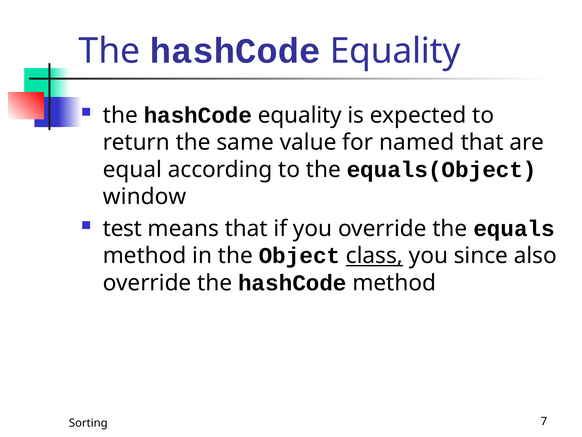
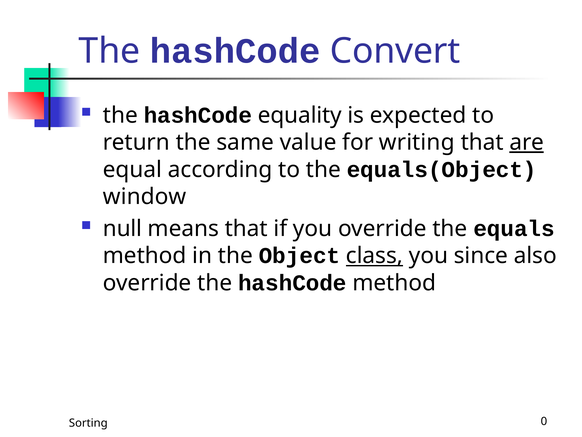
Equality: Equality -> Convert (395, 51)
named: named -> writing (417, 142)
are underline: none -> present (527, 142)
test: test -> null (122, 228)
7: 7 -> 0 (544, 421)
